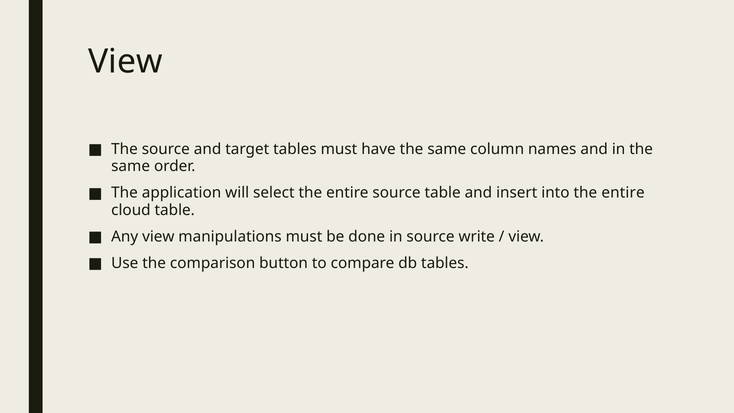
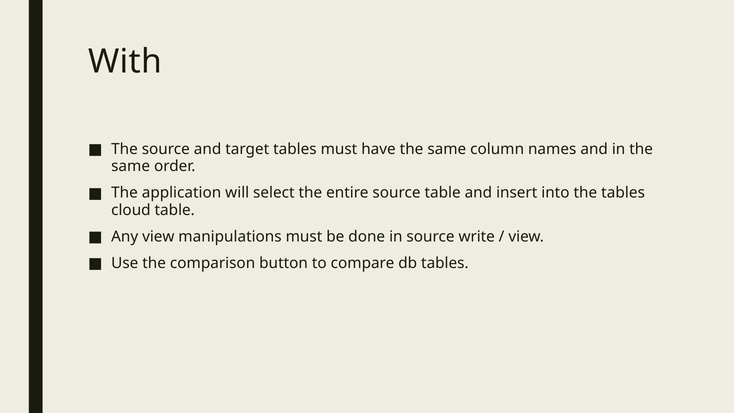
View: View -> With (125, 62)
into the entire: entire -> tables (623, 193)
